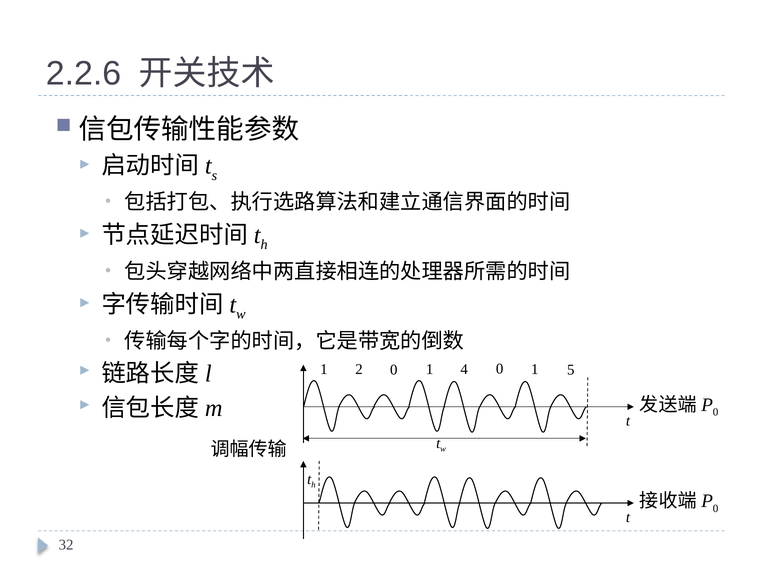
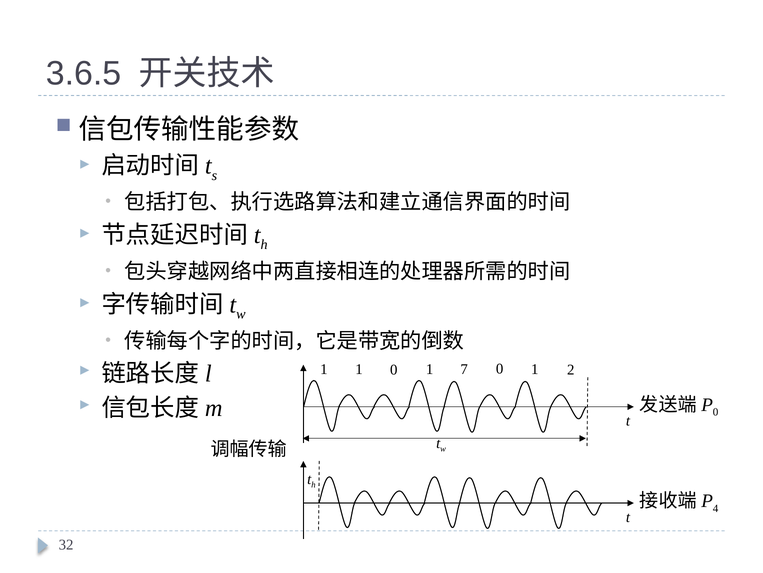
2.2.6: 2.2.6 -> 3.6.5 (83, 74)
4: 4 -> 7 (464, 369)
1 2: 2 -> 1 (359, 369)
5: 5 -> 2 (571, 369)
0: 0 -> 4 (716, 508)
